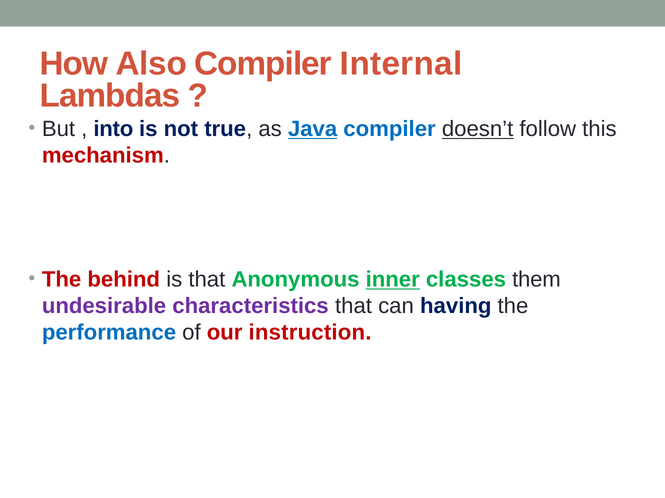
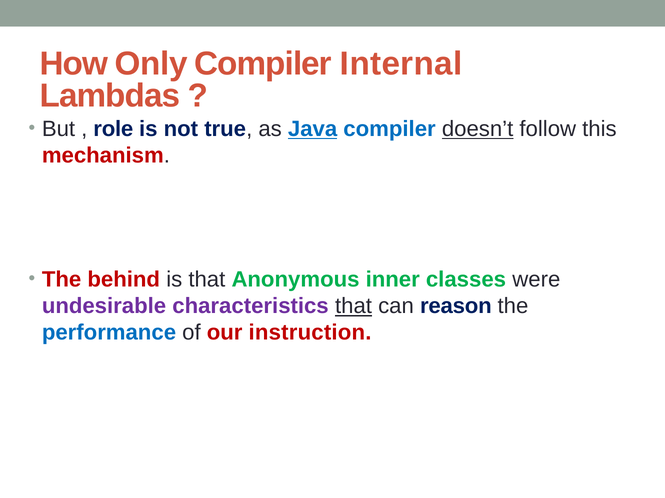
Also: Also -> Only (151, 64)
into: into -> role (113, 129)
inner underline: present -> none (393, 280)
them: them -> were (536, 280)
that underline: none -> present (354, 307)
having: having -> reason (456, 307)
